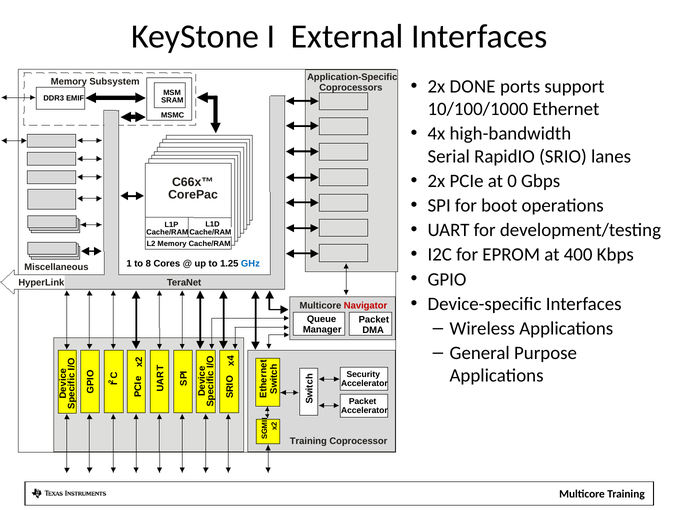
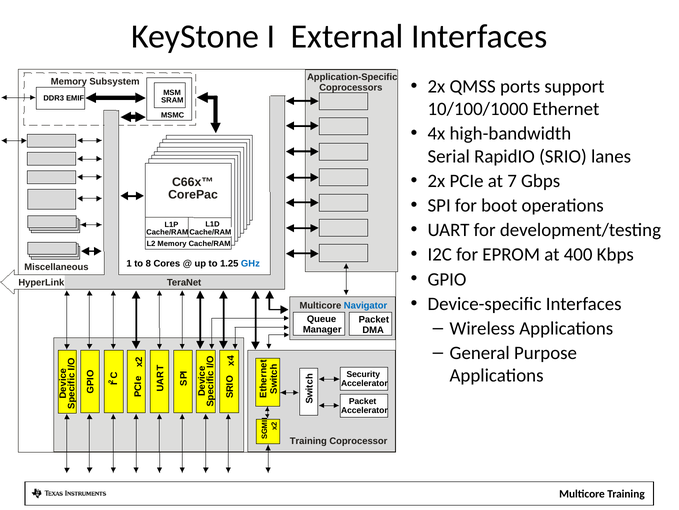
DONE: DONE -> QMSS (473, 86)
0: 0 -> 7 (512, 181)
Navigator colour: red -> blue (366, 305)
